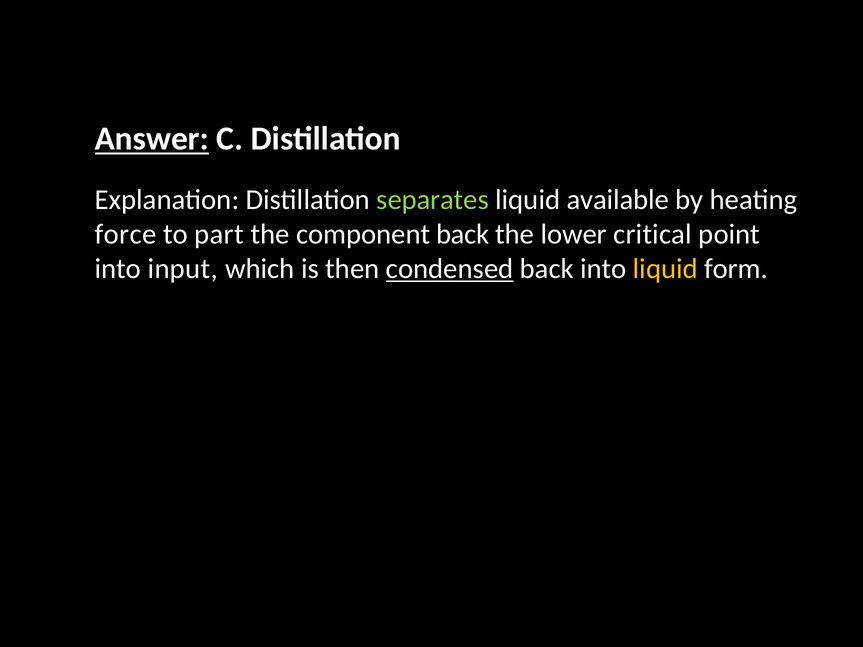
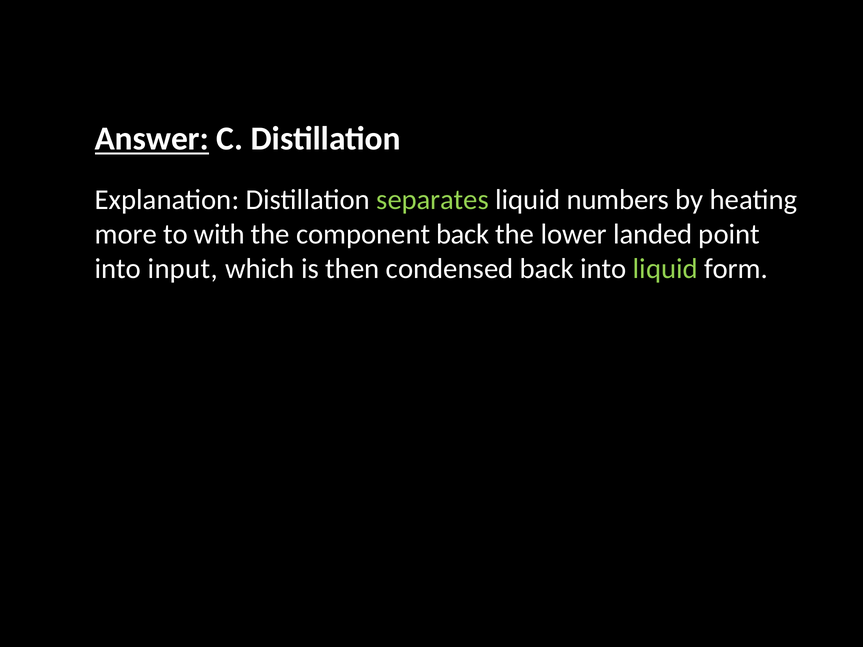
available: available -> numbers (618, 200)
force: force -> more (126, 234)
part: part -> with (219, 234)
critical: critical -> landed (653, 234)
condensed underline: present -> none (450, 269)
liquid colour: yellow -> light green (665, 269)
